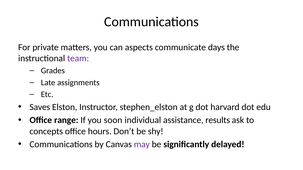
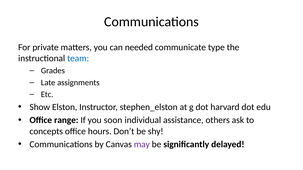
aspects: aspects -> needed (139, 47)
days: days -> type (216, 47)
team colour: purple -> blue (78, 59)
Saves: Saves -> Show (40, 107)
results: results -> others (218, 120)
